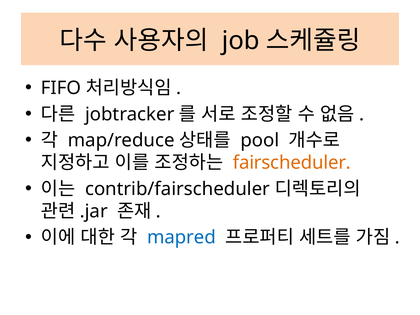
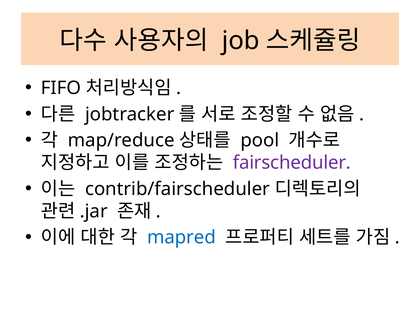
fairscheduler colour: orange -> purple (292, 163)
